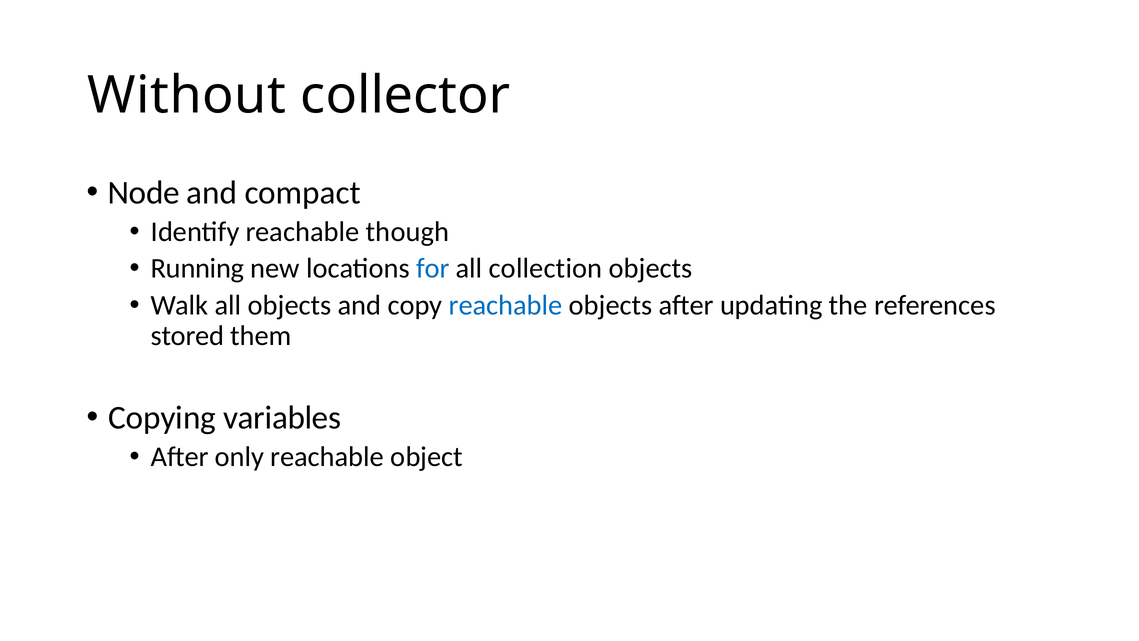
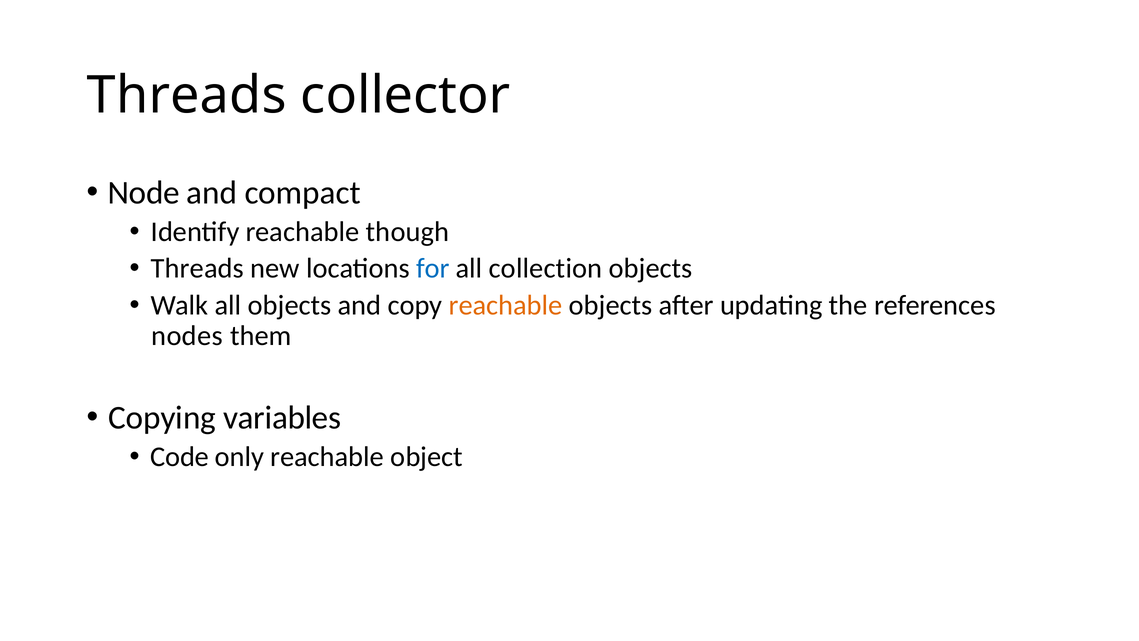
Without: Without -> Threads (187, 96)
Running: Running -> Threads (197, 268)
reachable colour: blue -> orange (506, 305)
stored: stored -> nodes (187, 336)
After: After -> Code (180, 457)
